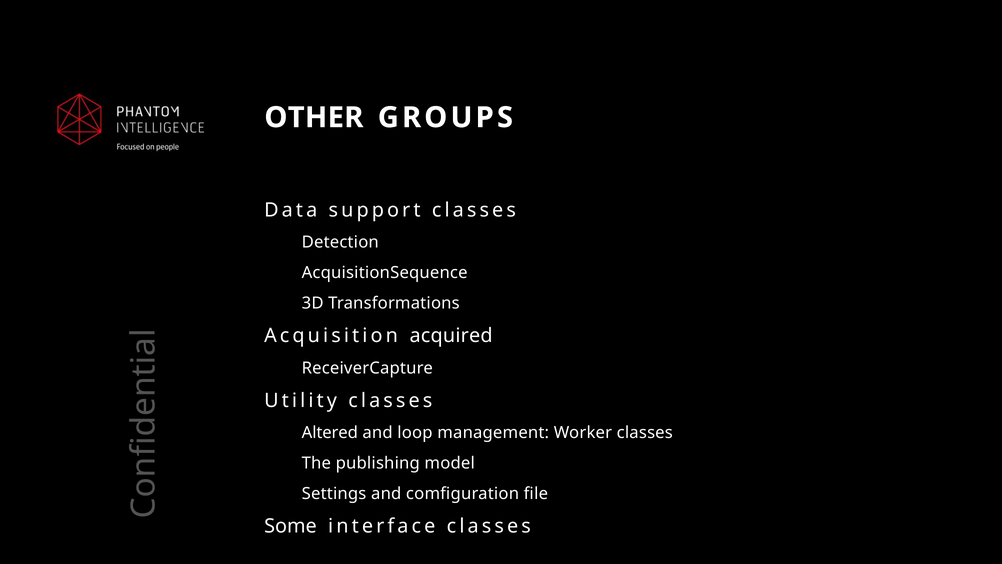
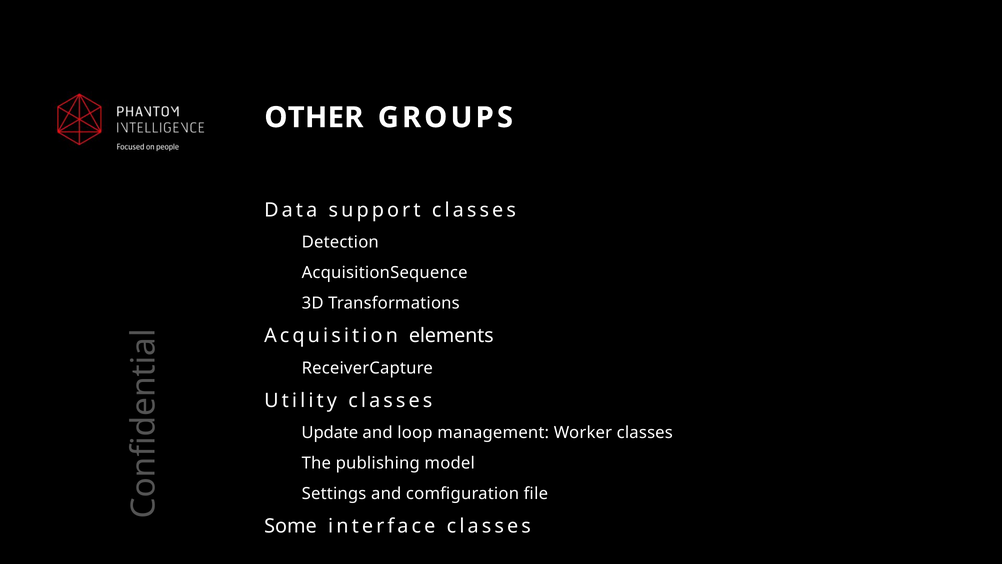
acquired: acquired -> elements (451, 336)
Altered: Altered -> Update (330, 433)
